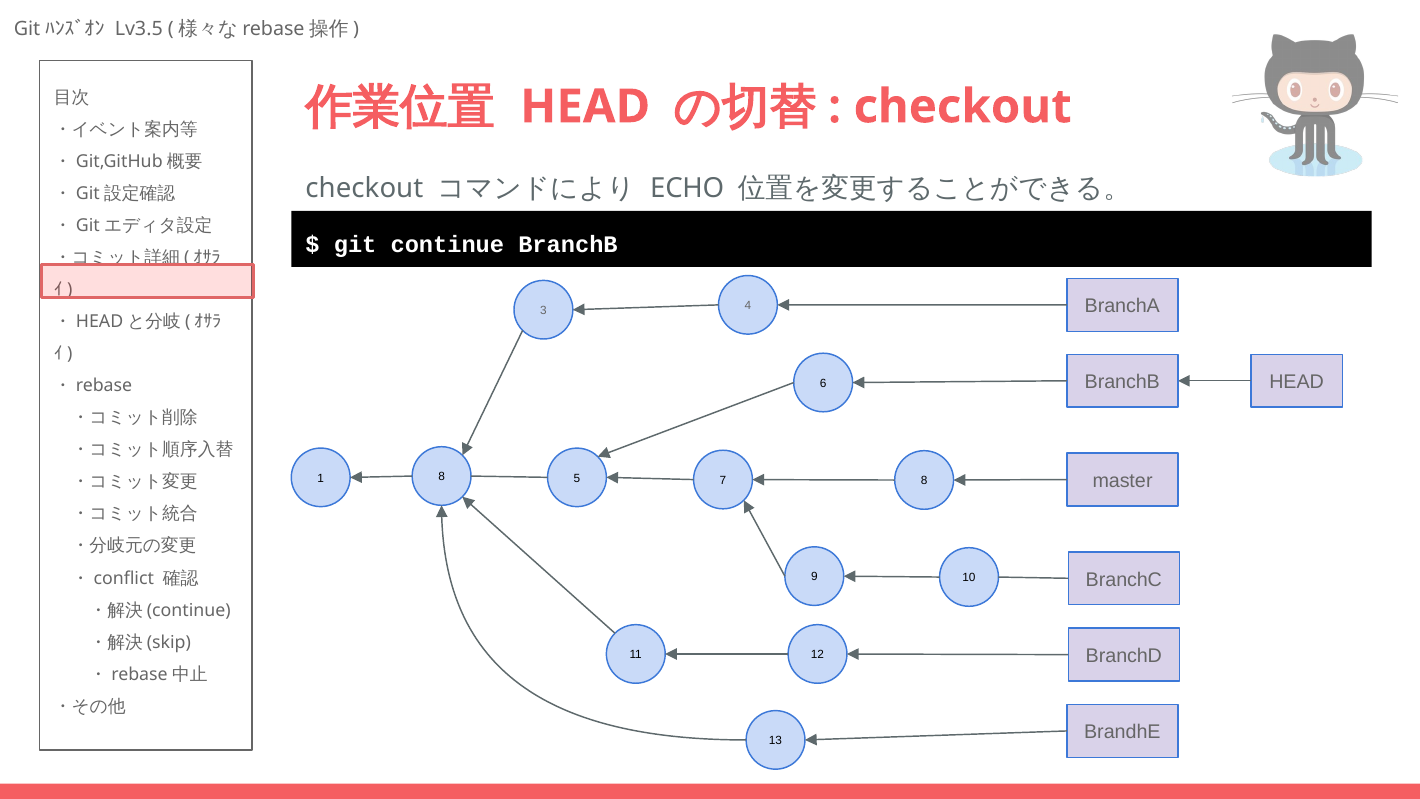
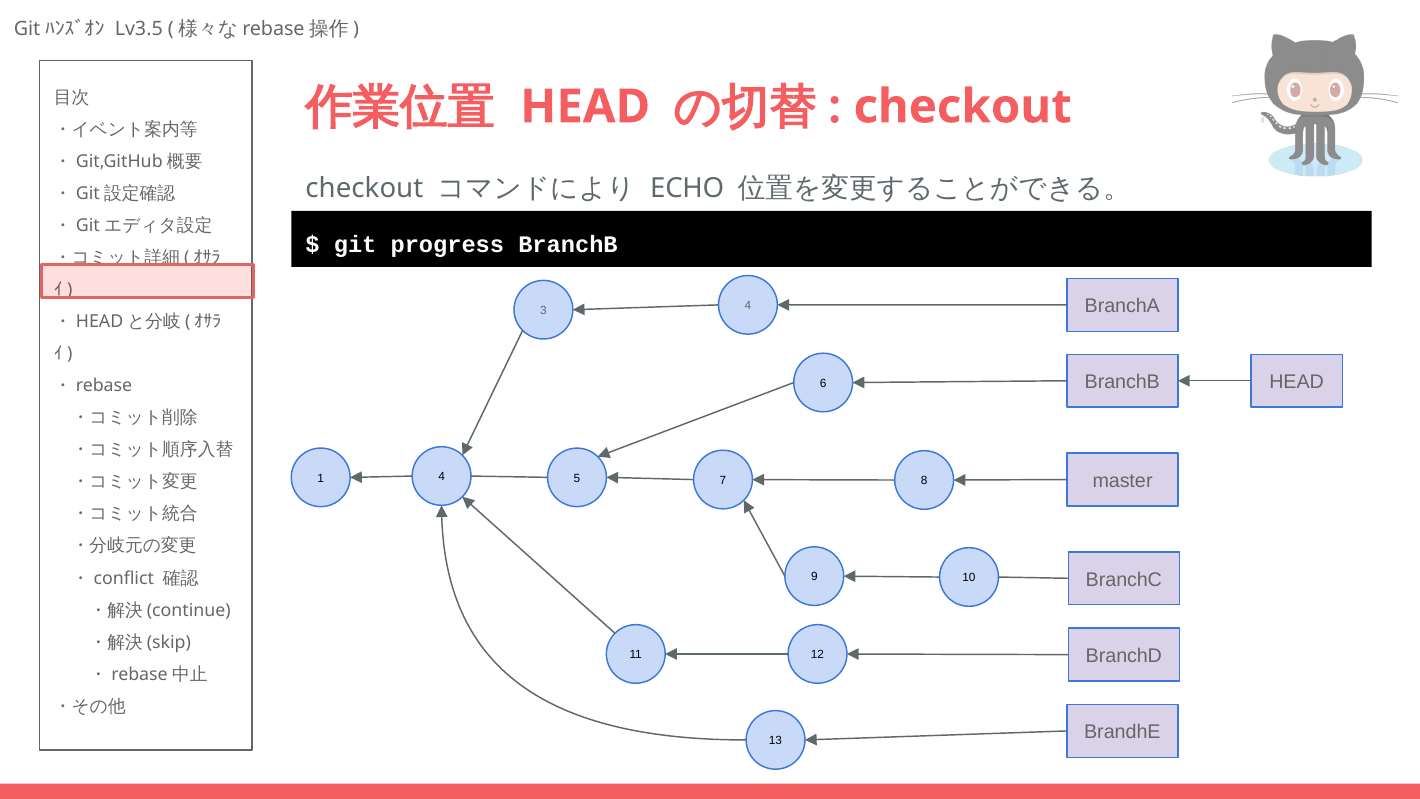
continue: continue -> progress (447, 245)
1 8: 8 -> 4 (442, 477)
